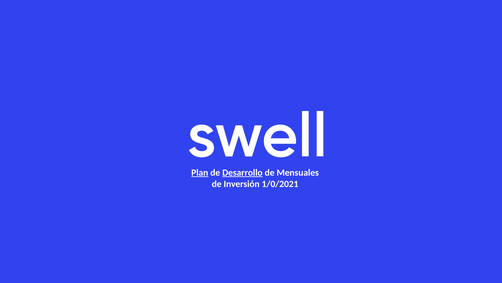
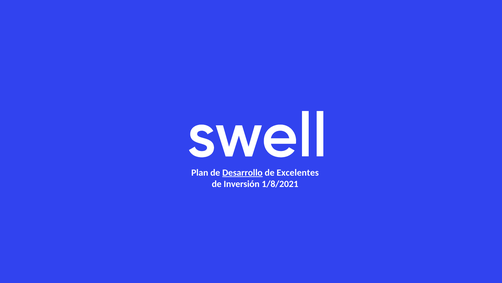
Plan underline: present -> none (200, 172)
Mensuales: Mensuales -> Excelentes (298, 172)
1/0/2021: 1/0/2021 -> 1/8/2021 (280, 184)
